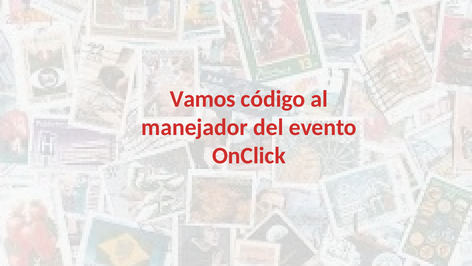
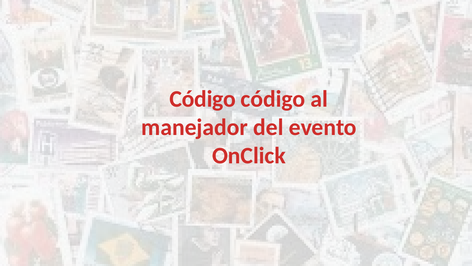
Vamos: Vamos -> Código (203, 99)
